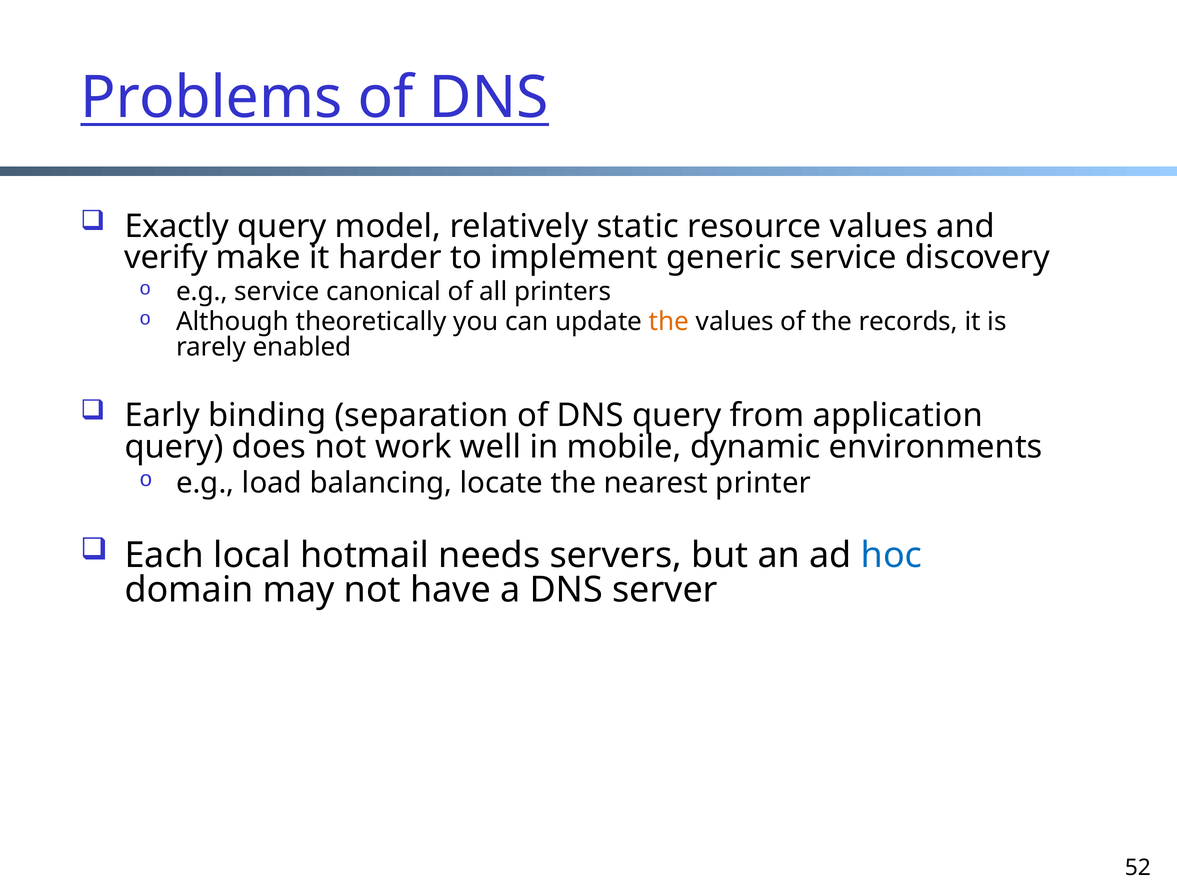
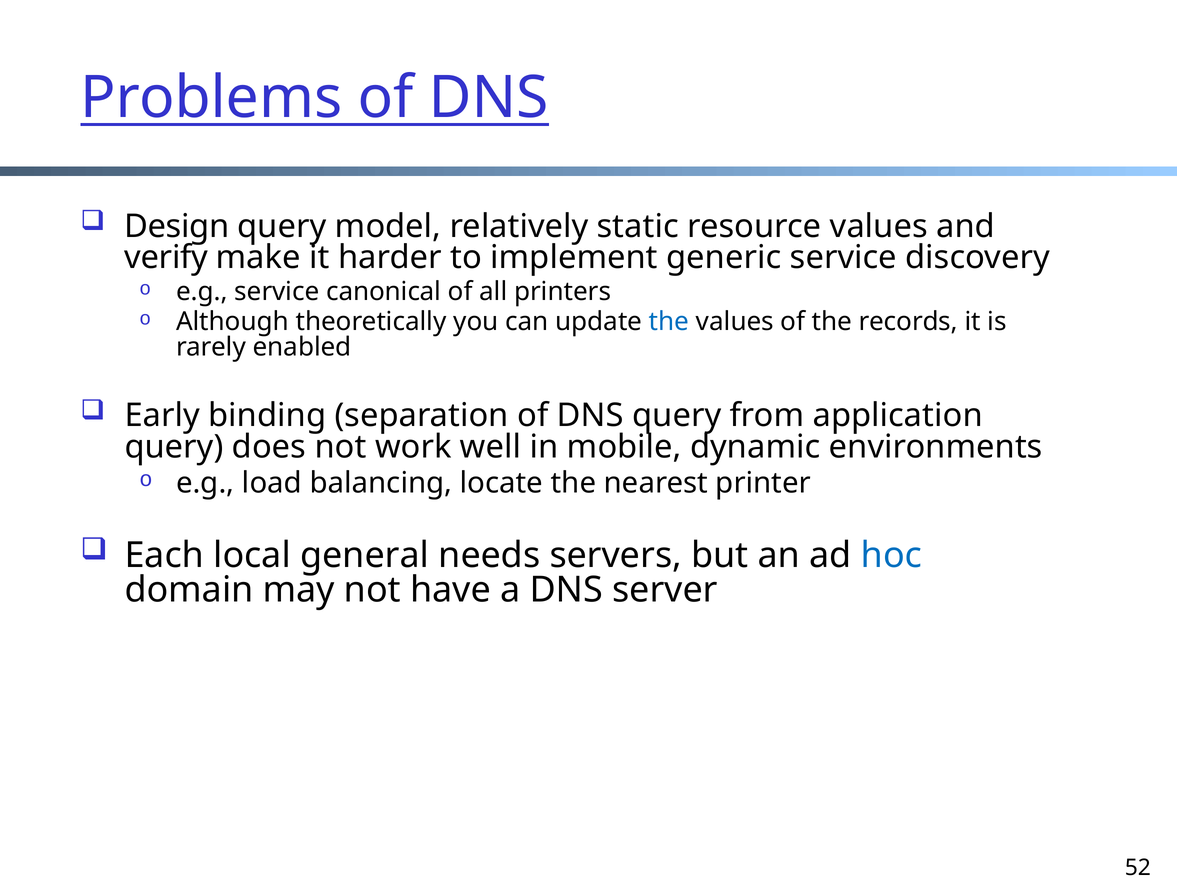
Exactly: Exactly -> Design (177, 226)
the colour: orange -> blue (669, 322)
hotmail: hotmail -> general (365, 555)
